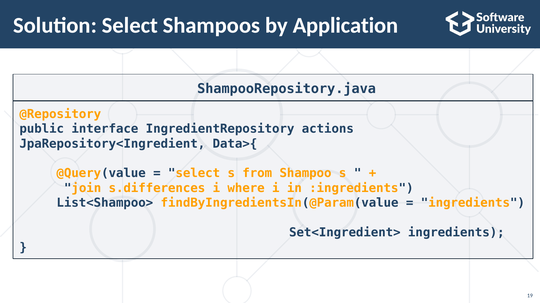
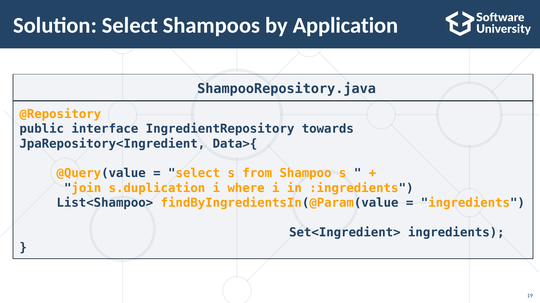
actions: actions -> towards (328, 129)
s.differences: s.differences -> s.duplication (157, 189)
